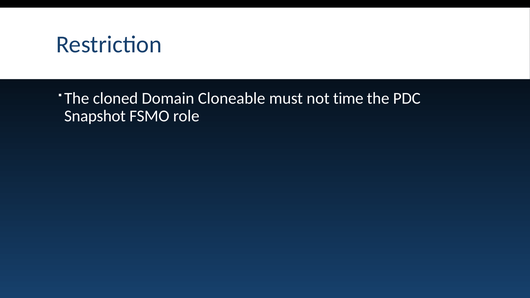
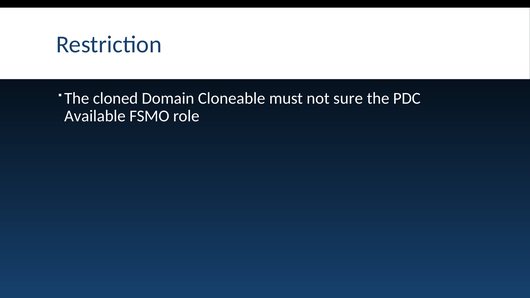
time: time -> sure (348, 98)
Snapshot: Snapshot -> Available (95, 116)
